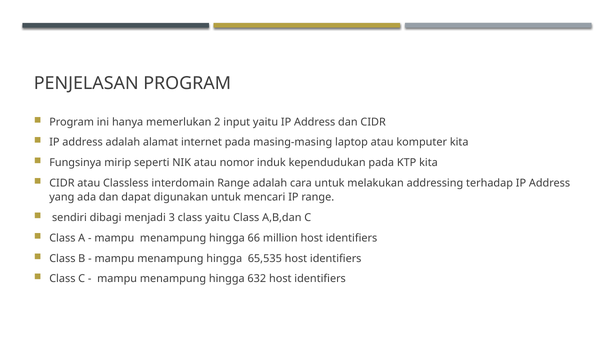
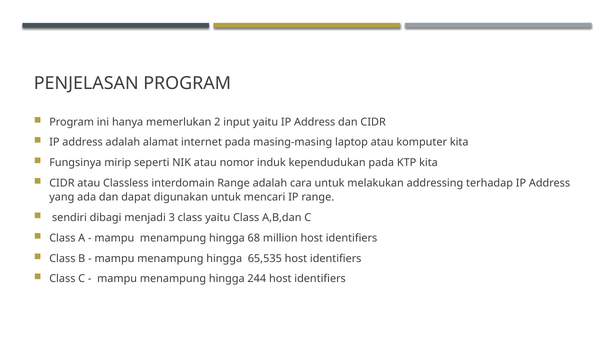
66: 66 -> 68 (254, 238)
632: 632 -> 244 (257, 279)
